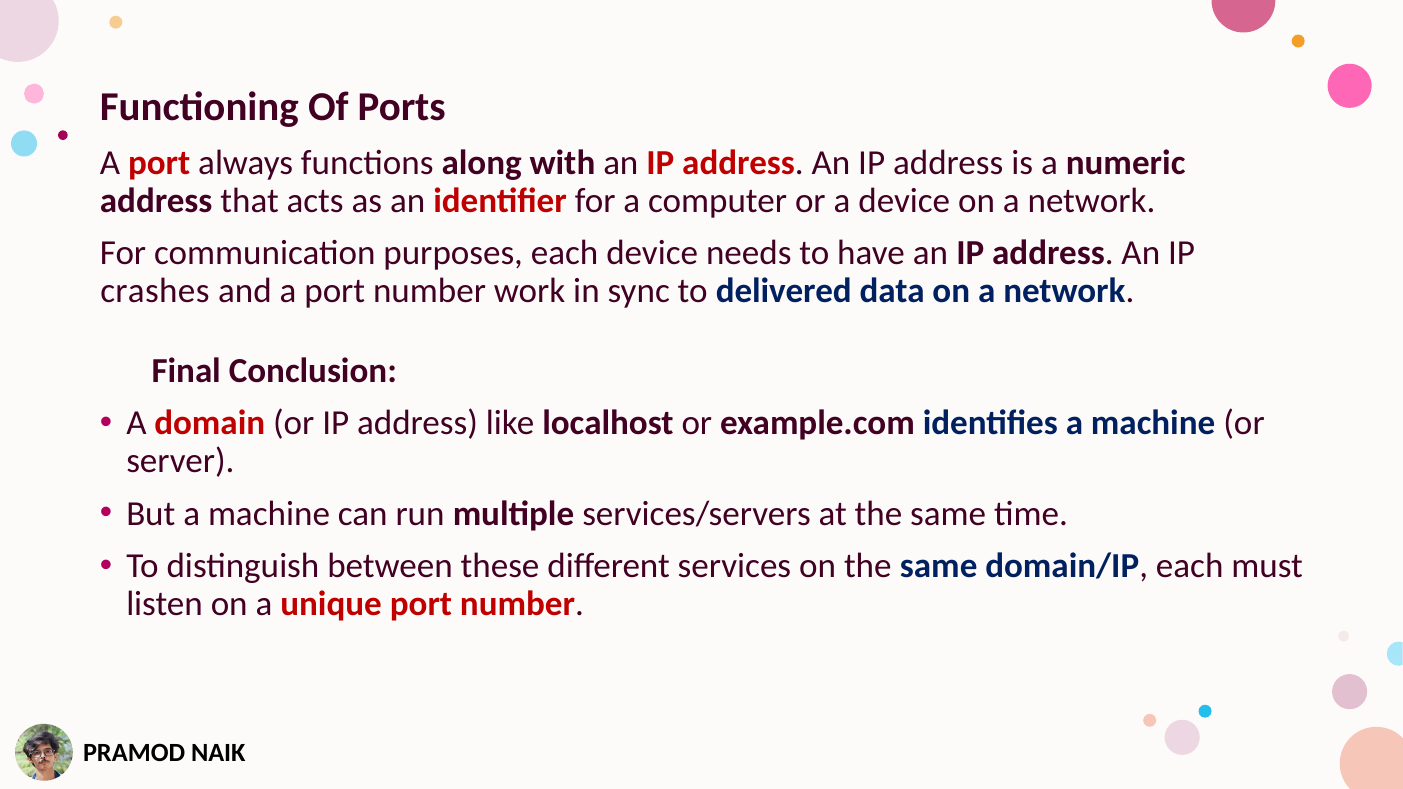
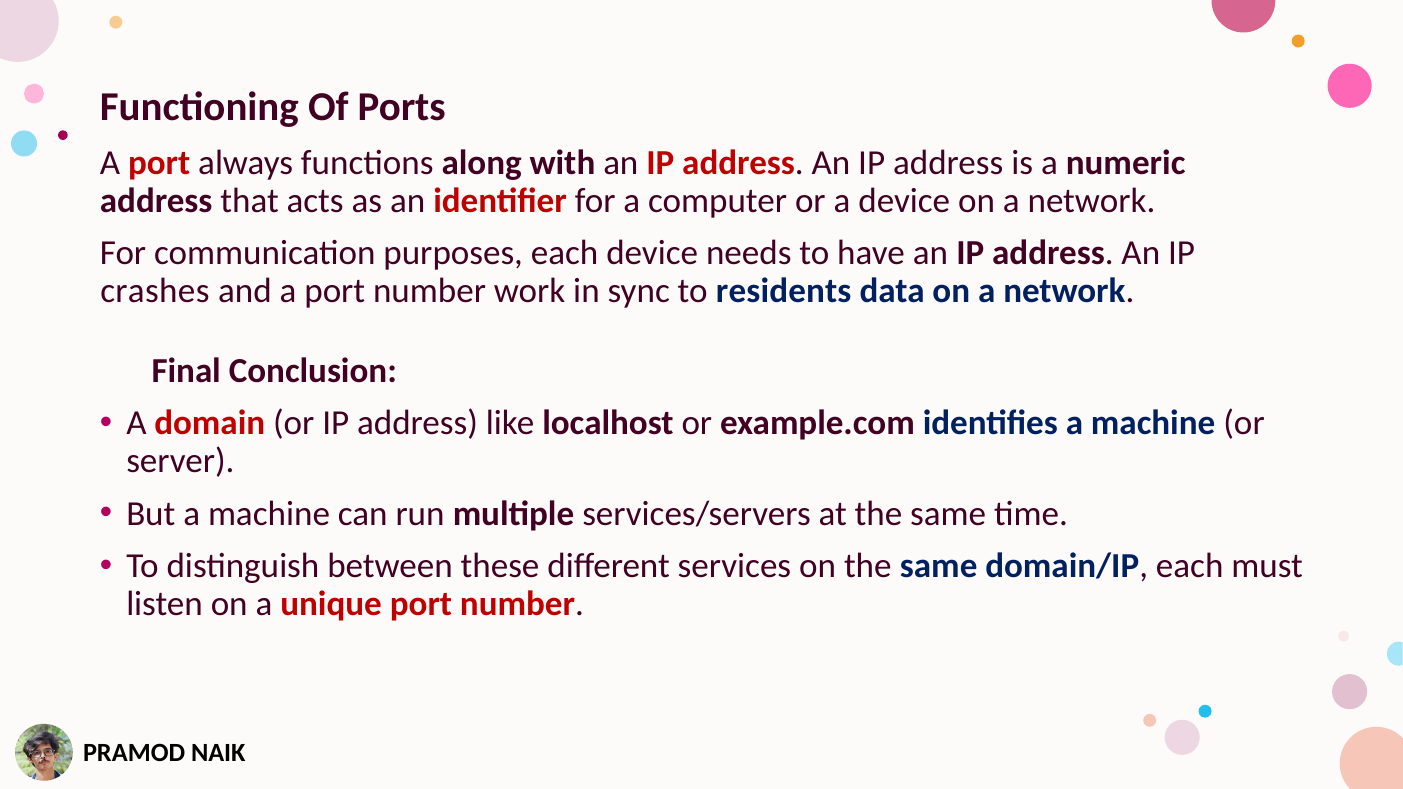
delivered: delivered -> residents (784, 291)
